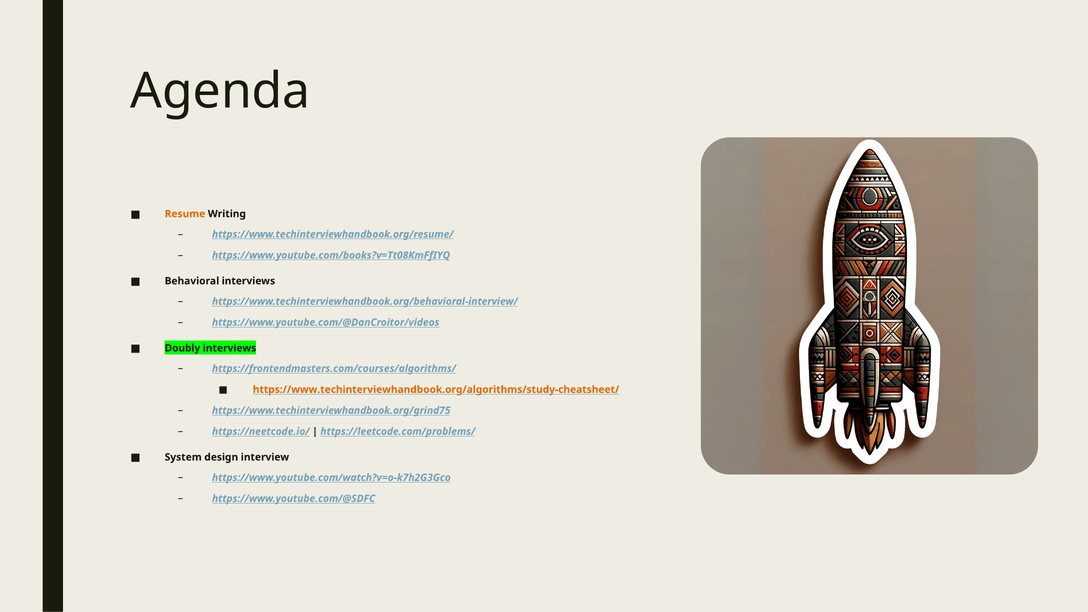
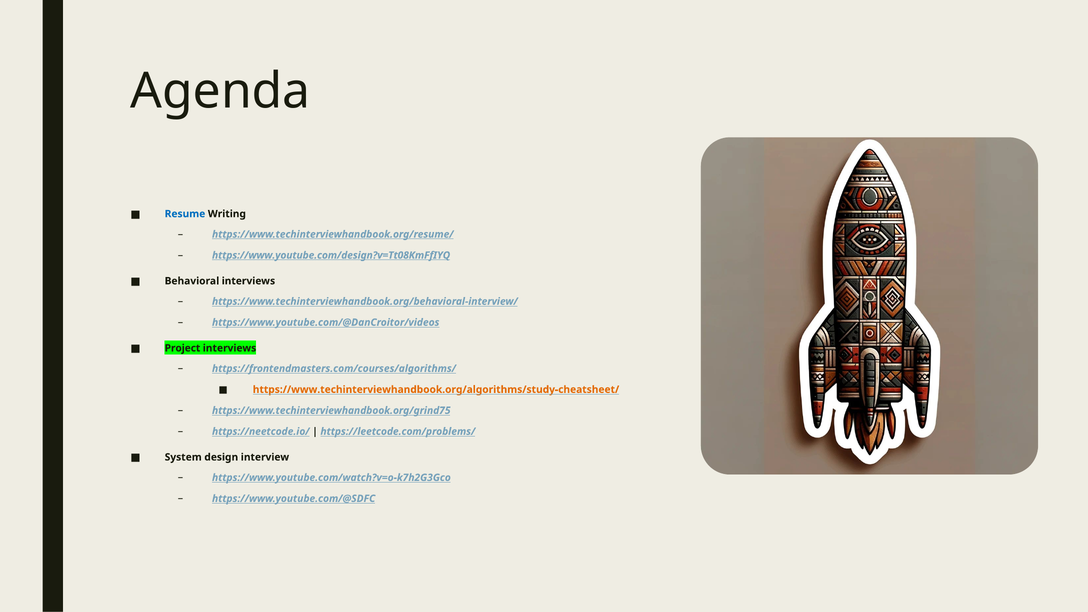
Resume colour: orange -> blue (185, 214)
https://www.youtube.com/books?v=Tt08KmFfIYQ: https://www.youtube.com/books?v=Tt08KmFfIYQ -> https://www.youtube.com/design?v=Tt08KmFfIYQ (331, 255)
Doubly: Doubly -> Project (182, 348)
